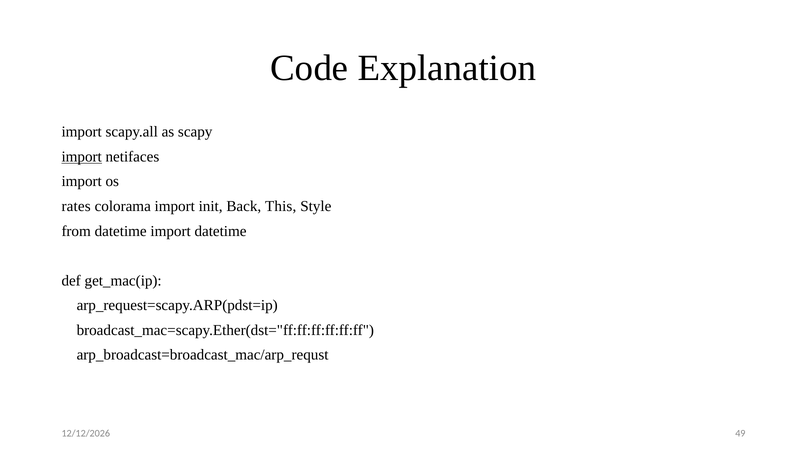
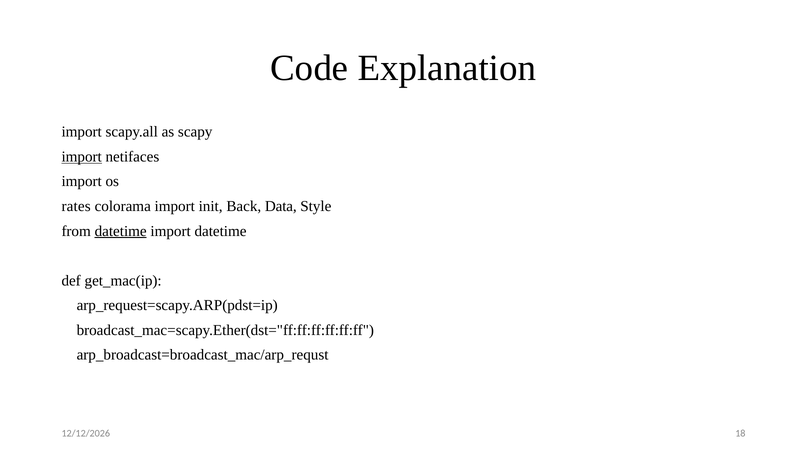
This: This -> Data (281, 206)
datetime underline: none -> present (121, 231)
49: 49 -> 18 (740, 433)
